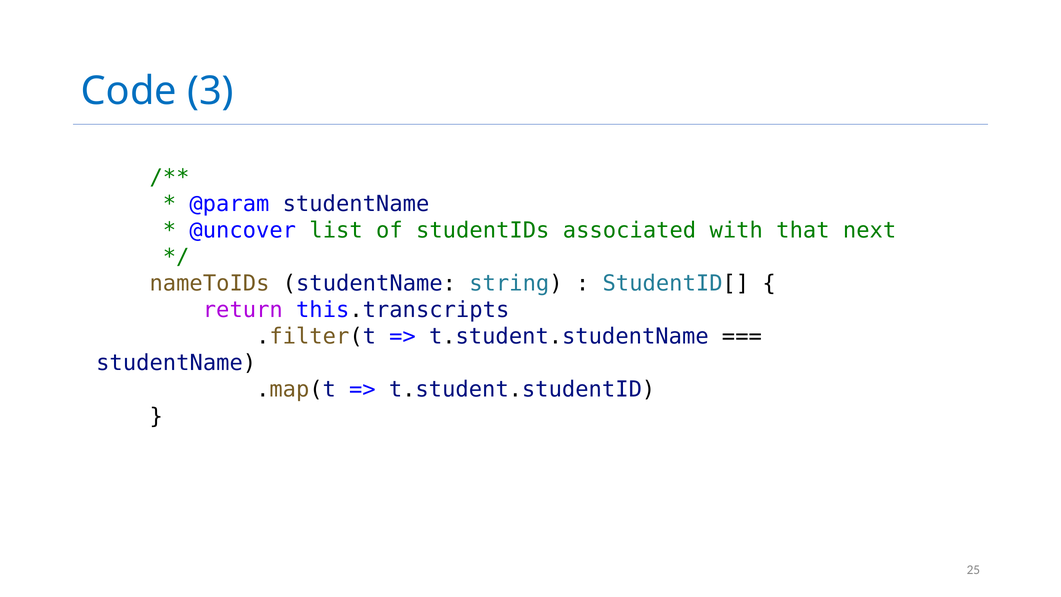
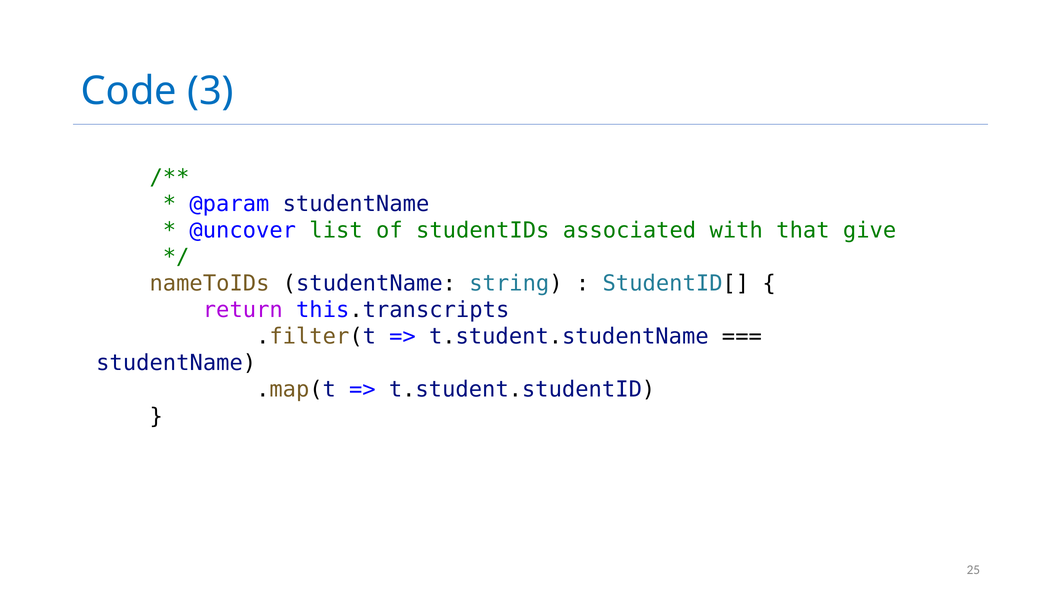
next: next -> give (870, 230)
